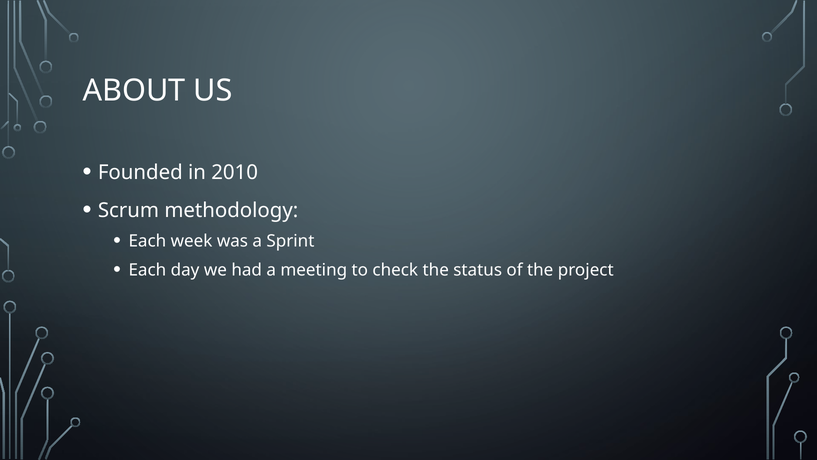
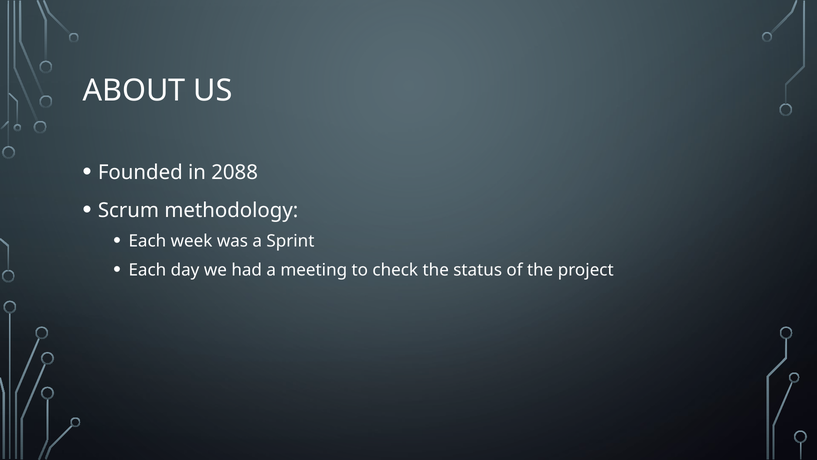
2010: 2010 -> 2088 (235, 172)
